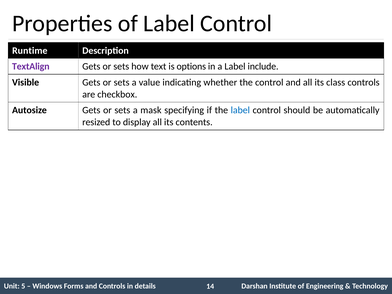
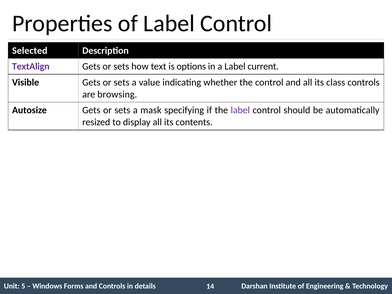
Runtime: Runtime -> Selected (30, 51)
include: include -> current (263, 66)
checkbox: checkbox -> browsing (117, 94)
label colour: blue -> purple (240, 110)
